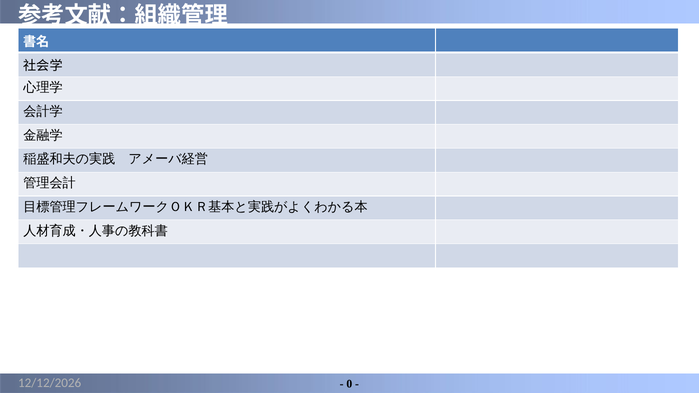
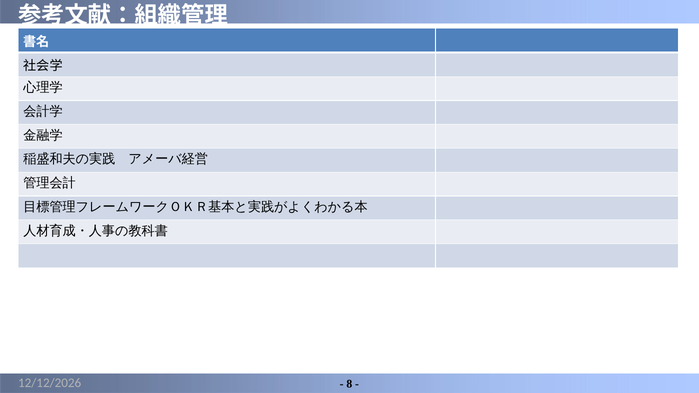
0: 0 -> 8 (349, 384)
